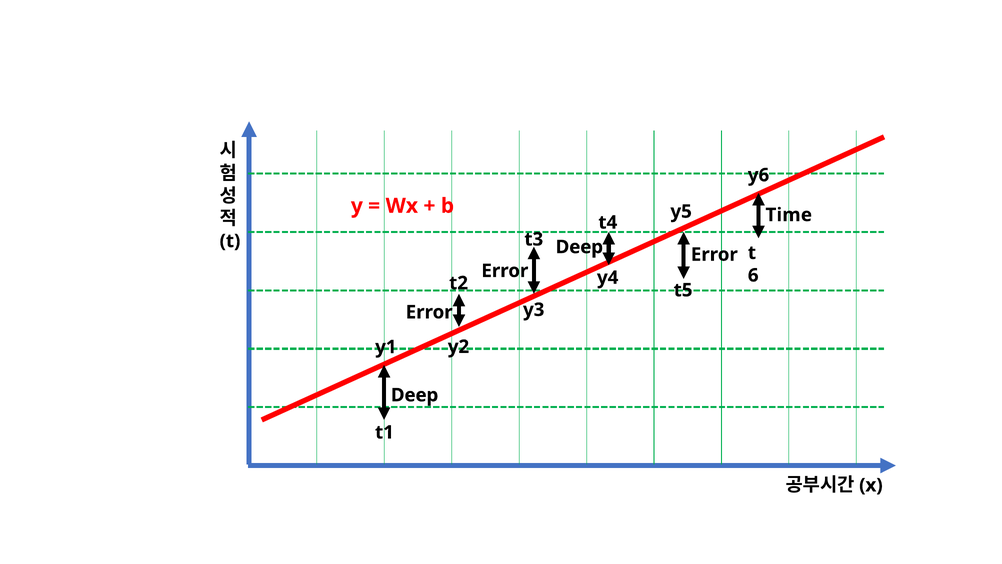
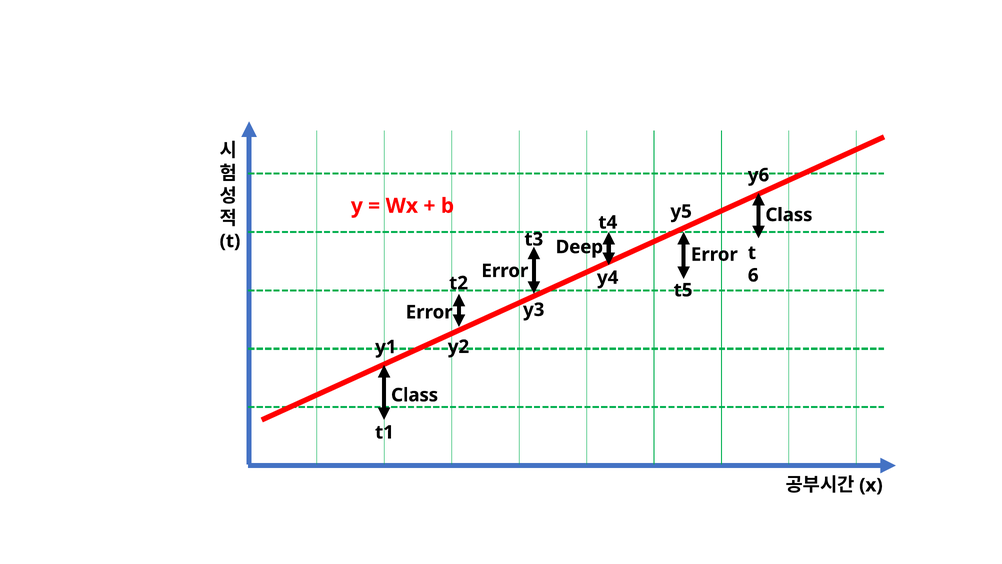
Time: Time -> Class (789, 215)
Deep: Deep -> Class (415, 395)
